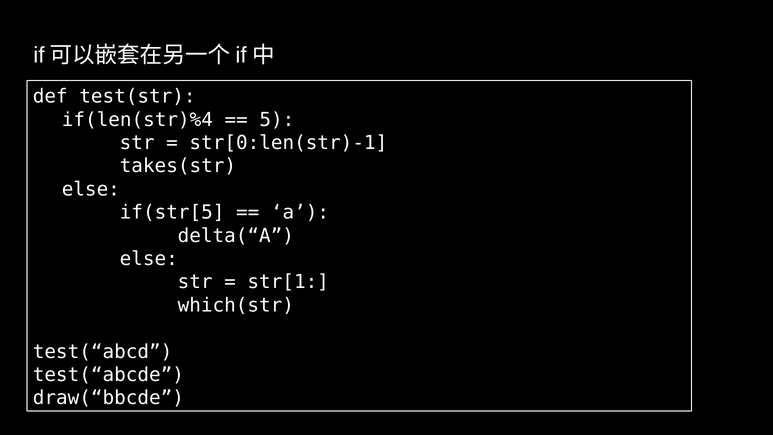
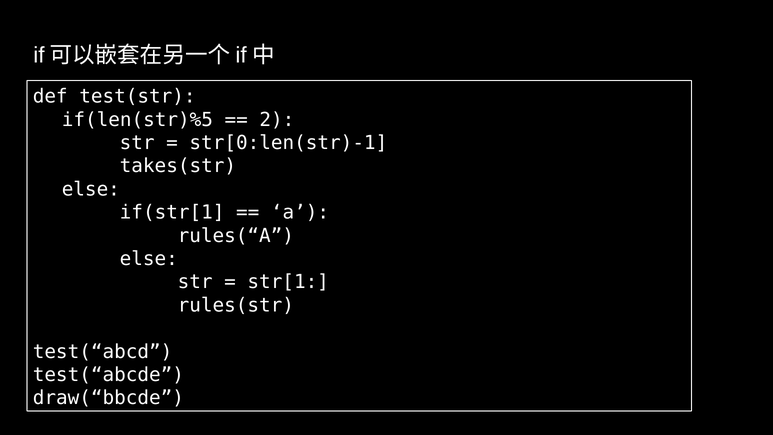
if(len(str)%4: if(len(str)%4 -> if(len(str)%5 (137, 120)
5: 5 -> 2 (277, 120)
if(str[5: if(str[5 -> if(str[1 (172, 212)
delta(“A: delta(“A -> rules(“A (236, 236)
which(str: which(str -> rules(str (236, 305)
